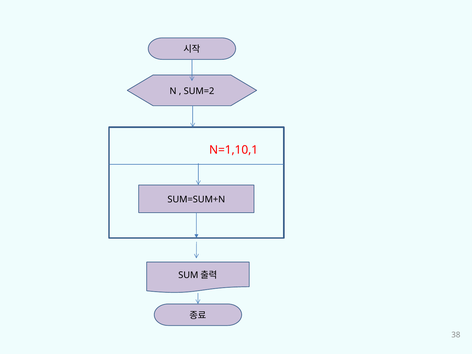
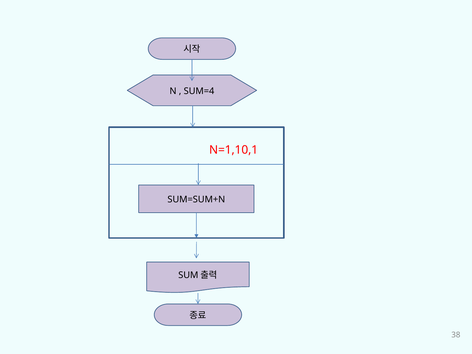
SUM=2: SUM=2 -> SUM=4 (199, 91)
